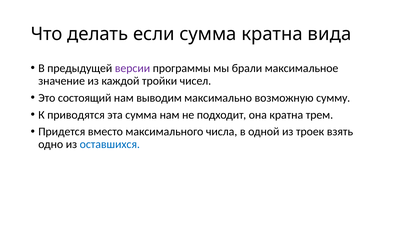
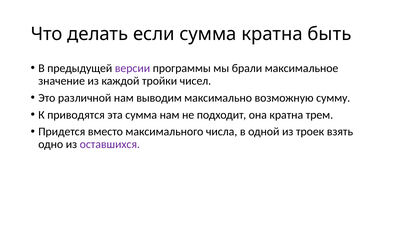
вида: вида -> быть (330, 34)
состоящий: состоящий -> различной (85, 98)
оставшихся colour: blue -> purple (110, 144)
